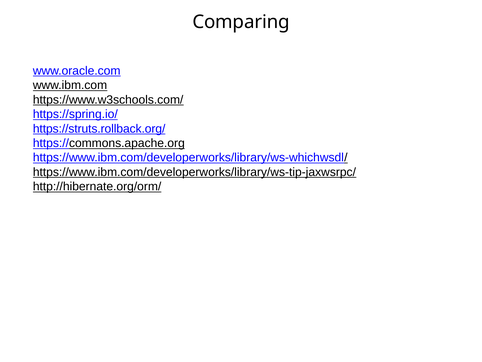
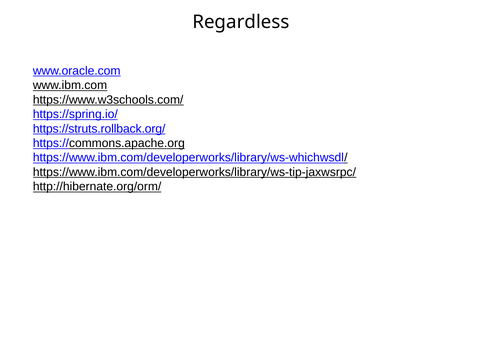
Comparing: Comparing -> Regardless (241, 22)
